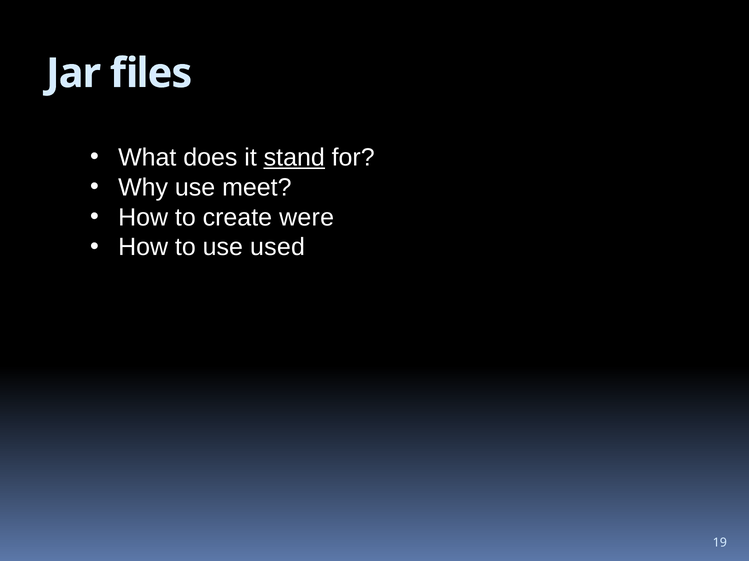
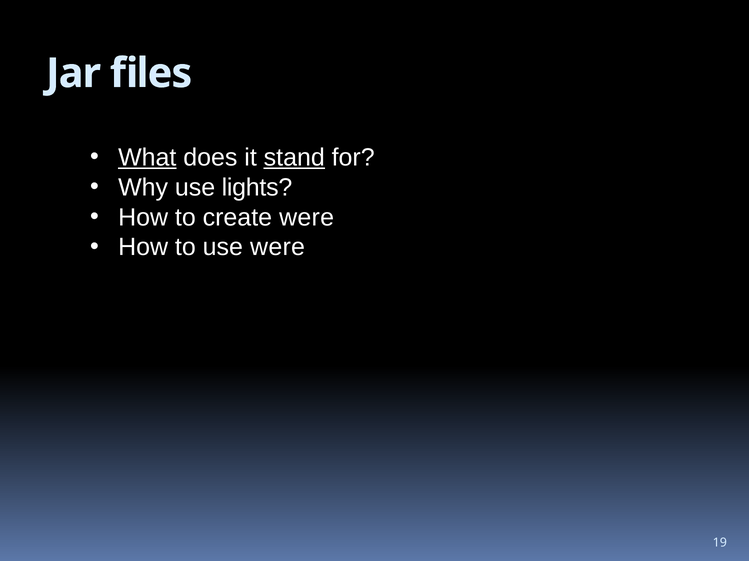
What underline: none -> present (147, 158)
meet: meet -> lights (257, 188)
use used: used -> were (278, 248)
